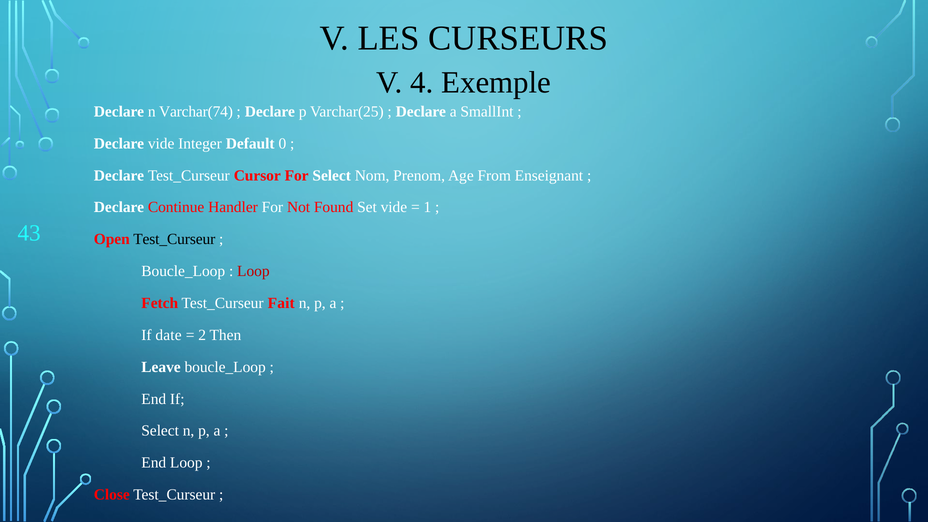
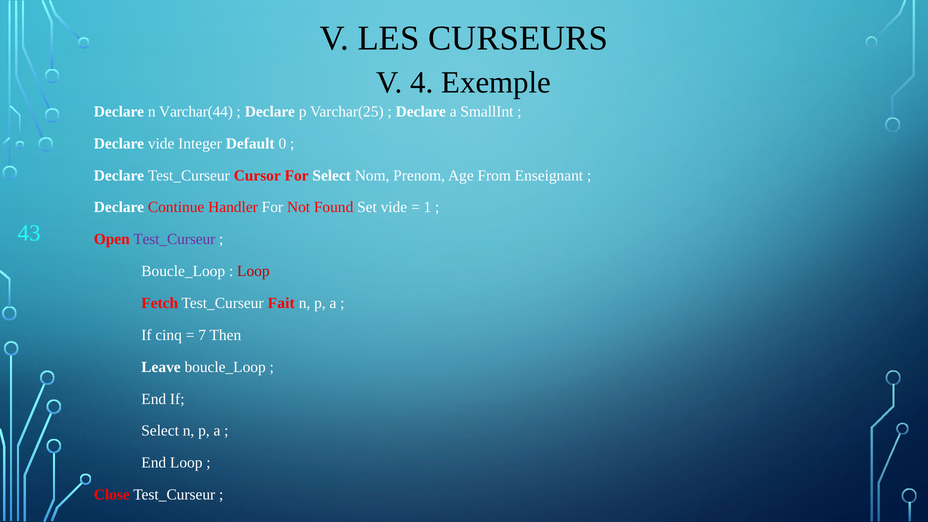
Varchar(74: Varchar(74 -> Varchar(44 (196, 112)
Test_Curseur colour: black -> purple (174, 239)
date: date -> cinq (169, 335)
2: 2 -> 7 (202, 335)
